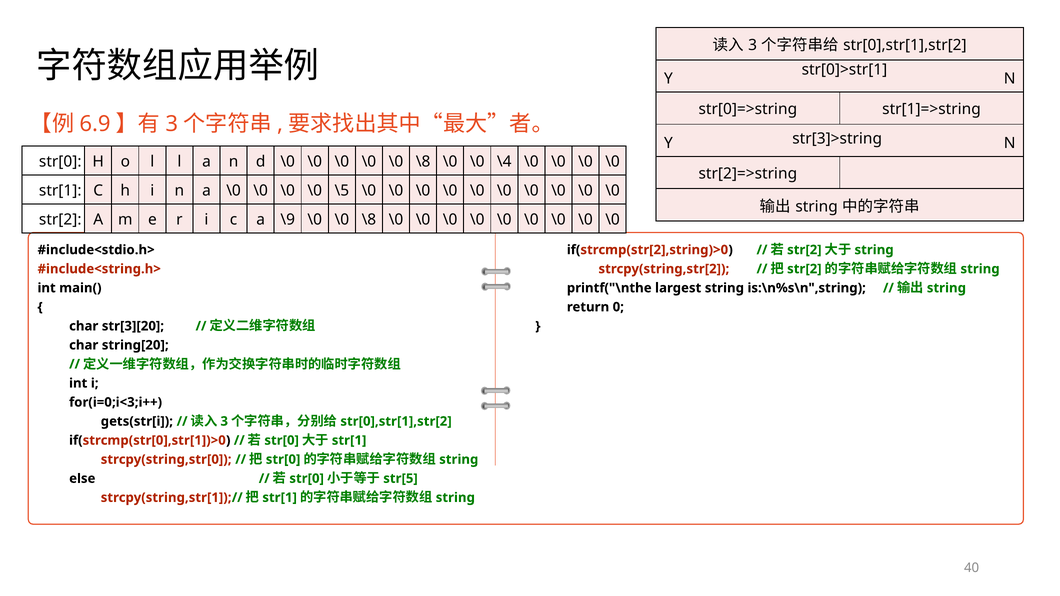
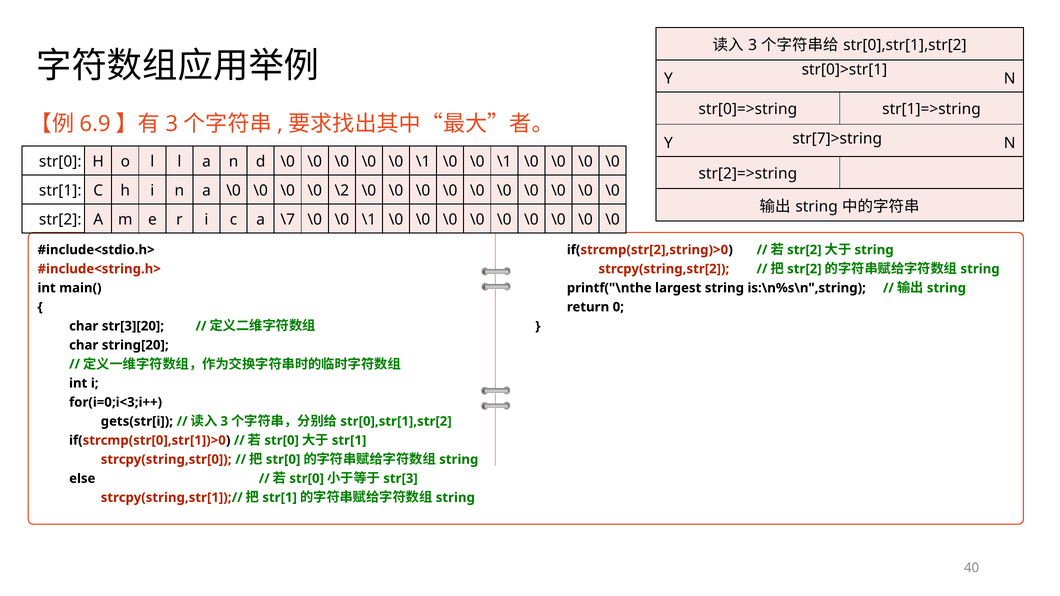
str[3]>string: str[3]>string -> str[7]>string (837, 139)
\0 \0 \0 \8: \8 -> \1 (423, 162)
\4: \4 -> \1 (504, 162)
\5: \5 -> \2 (342, 191)
\9: \9 -> \7 (288, 220)
\8: \8 -> \1 (369, 220)
str[5: str[5 -> str[3 (401, 479)
